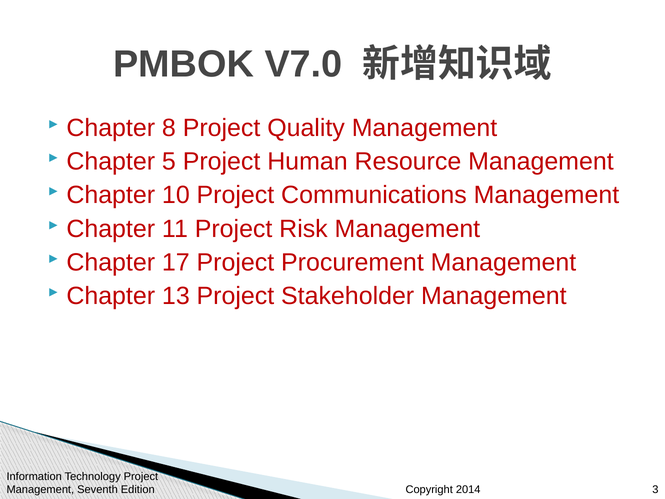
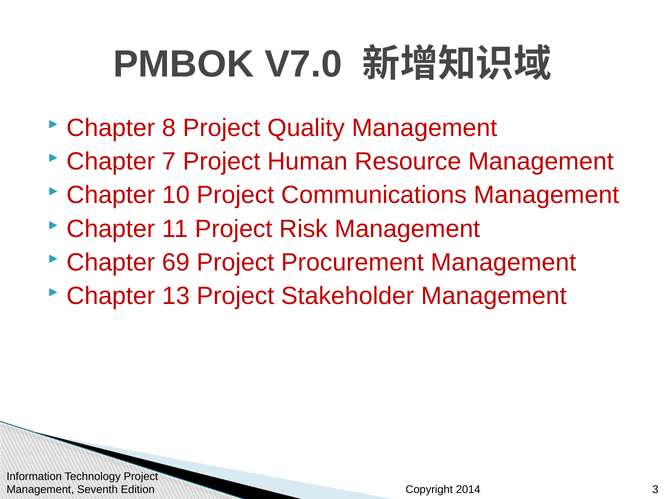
5: 5 -> 7 (169, 161)
17: 17 -> 69 (176, 262)
